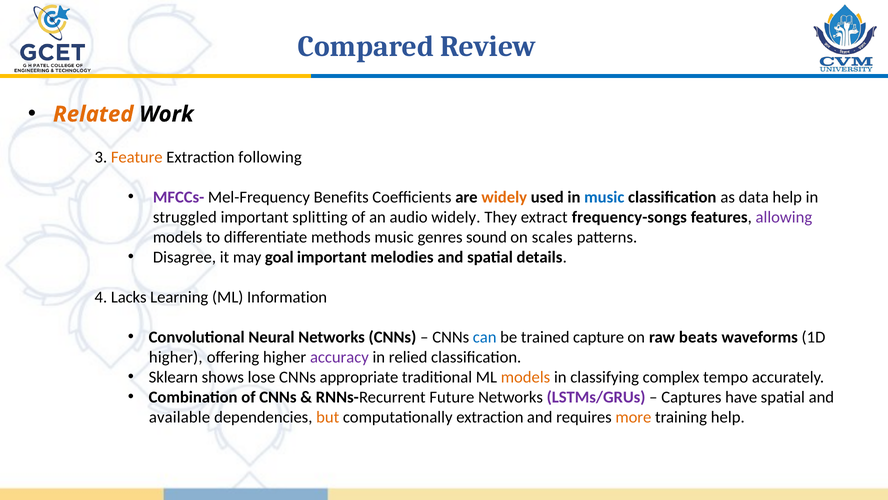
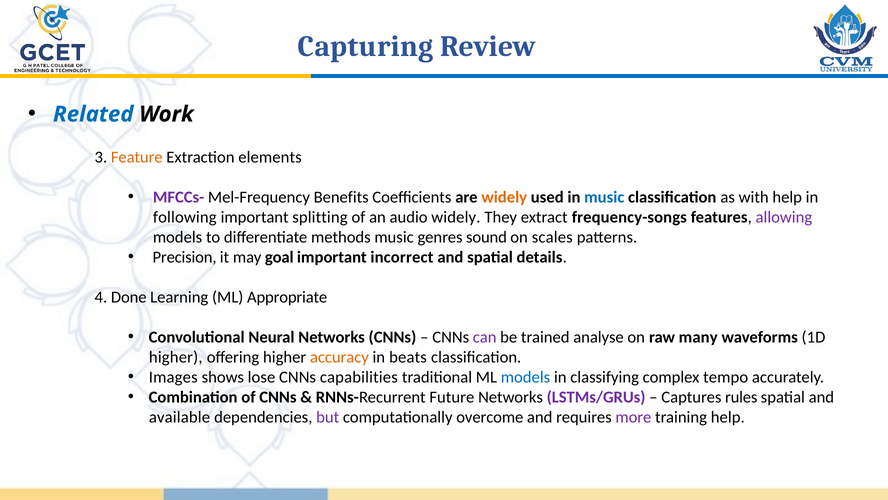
Compared: Compared -> Capturing (366, 46)
Related colour: orange -> blue (93, 114)
following: following -> elements (270, 157)
data: data -> with (754, 197)
struggled: struggled -> following (185, 217)
Disagree: Disagree -> Precision (185, 257)
melodies: melodies -> incorrect (402, 257)
Lacks: Lacks -> Done (129, 297)
Information: Information -> Appropriate (287, 297)
can colour: blue -> purple (485, 337)
capture: capture -> analyse (599, 337)
beats: beats -> many (698, 337)
accuracy colour: purple -> orange (339, 357)
relied: relied -> beats (408, 357)
Sklearn: Sklearn -> Images (173, 377)
appropriate: appropriate -> capabilities (359, 377)
models colour: orange -> blue (526, 377)
have: have -> rules (741, 397)
but colour: orange -> purple (328, 417)
computationally extraction: extraction -> overcome (490, 417)
more colour: orange -> purple (633, 417)
